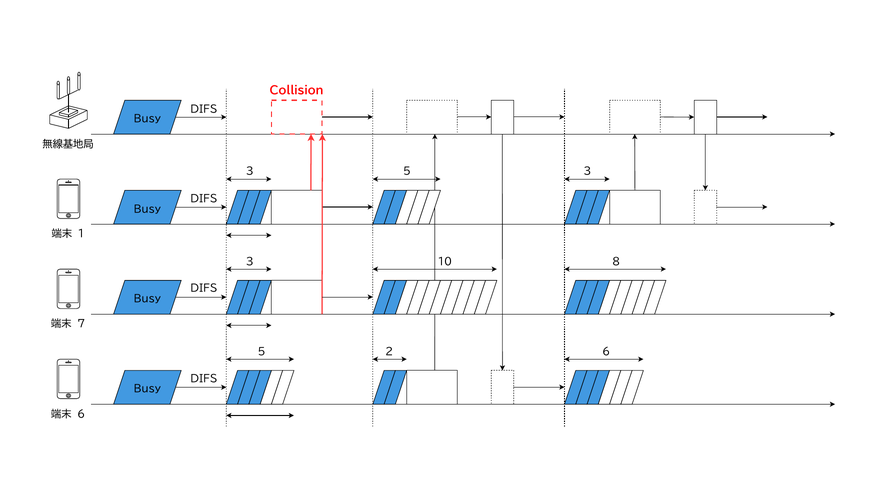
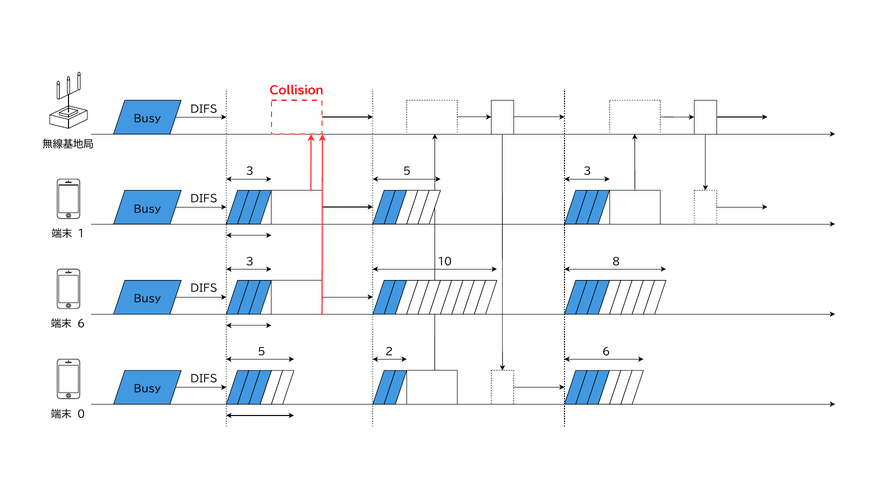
7: 7 -> 6 (81, 324)
6: 6 -> 0 (81, 415)
